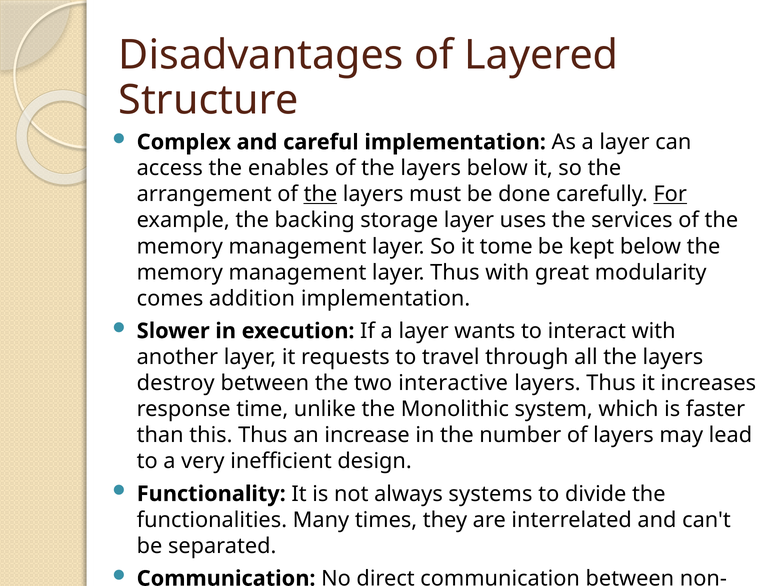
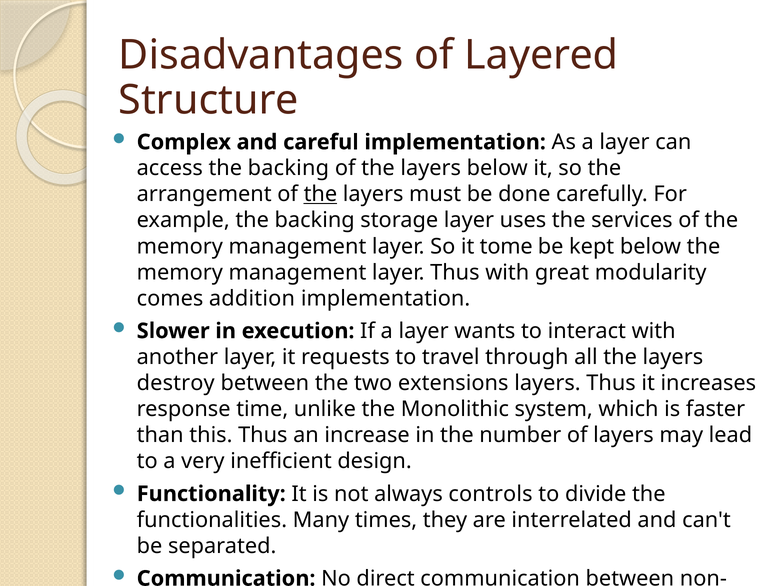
access the enables: enables -> backing (288, 168)
For underline: present -> none (670, 194)
interactive: interactive -> extensions (453, 383)
systems: systems -> controls (491, 494)
